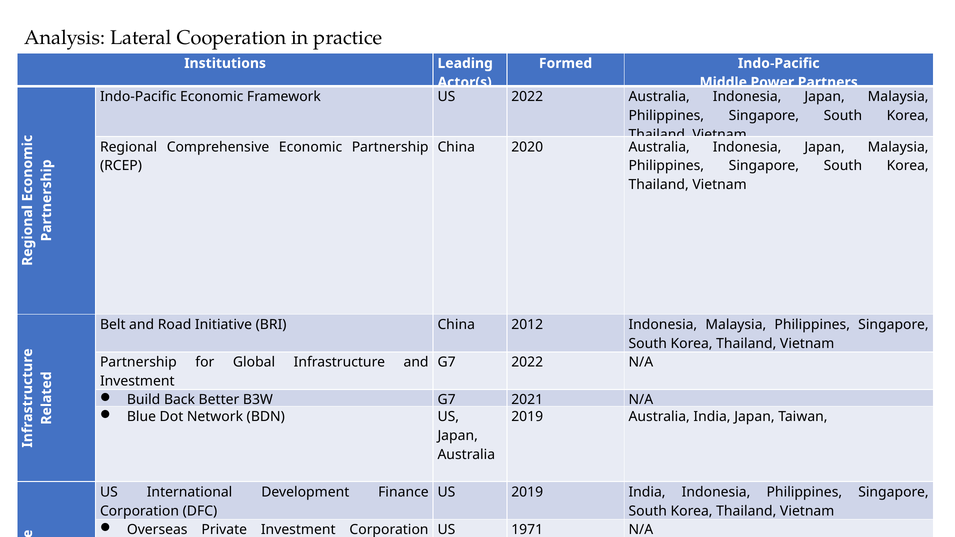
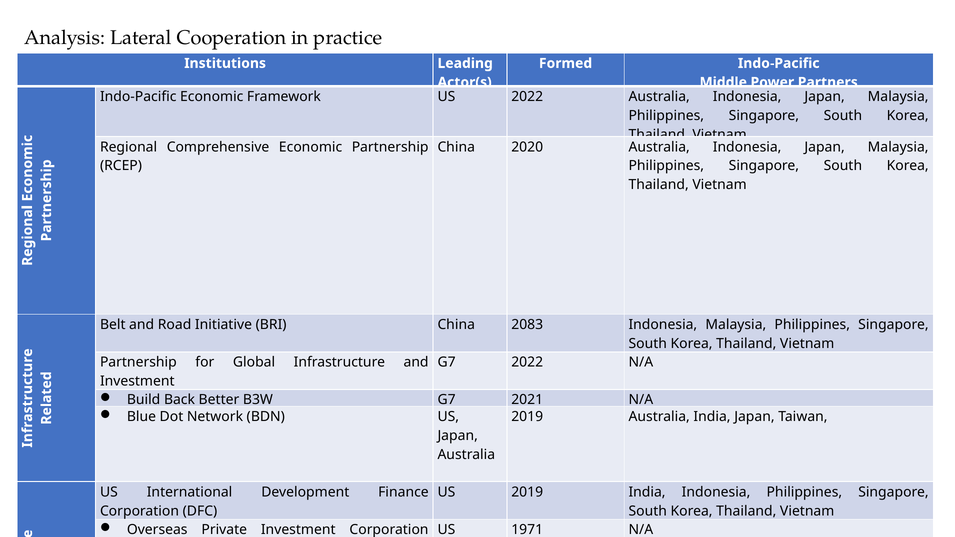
2012: 2012 -> 2083 (527, 325)
